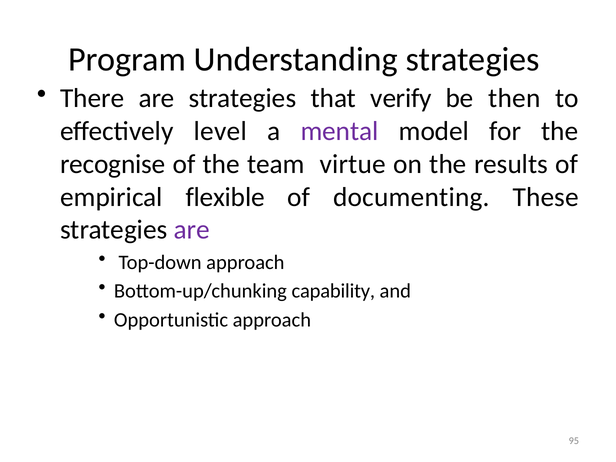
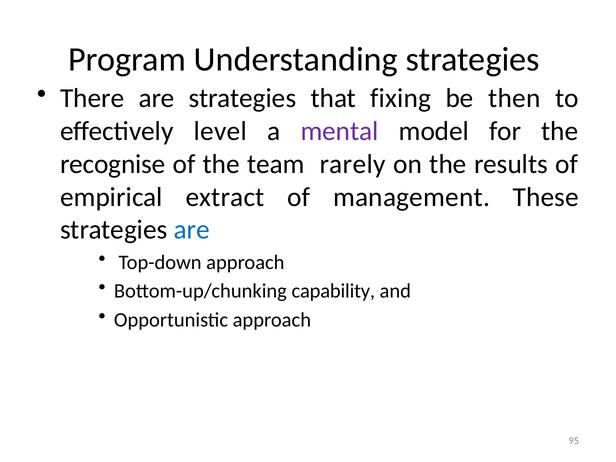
verify: verify -> fixing (401, 98)
virtue: virtue -> rarely (353, 164)
flexible: flexible -> extract (225, 197)
documenting: documenting -> management (412, 197)
are colour: purple -> blue (192, 230)
